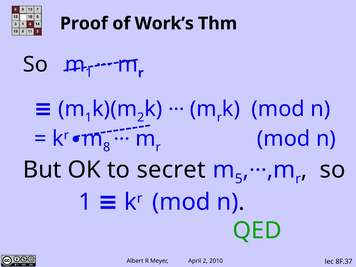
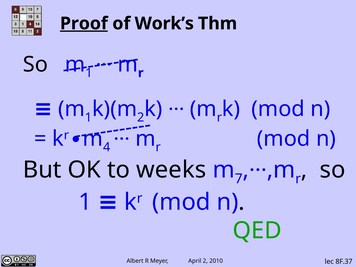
Proof underline: none -> present (84, 23)
8: 8 -> 4 (107, 147)
secret: secret -> weeks (171, 170)
5: 5 -> 7 (239, 179)
